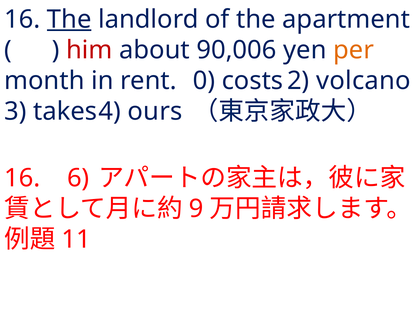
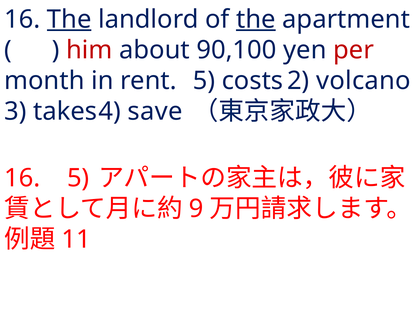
the underline: none -> present (256, 19)
90,006: 90,006 -> 90,100 (236, 50)
per colour: orange -> red (354, 50)
rent 0: 0 -> 5 (204, 81)
ours: ours -> save (155, 111)
16 6: 6 -> 5 (78, 178)
